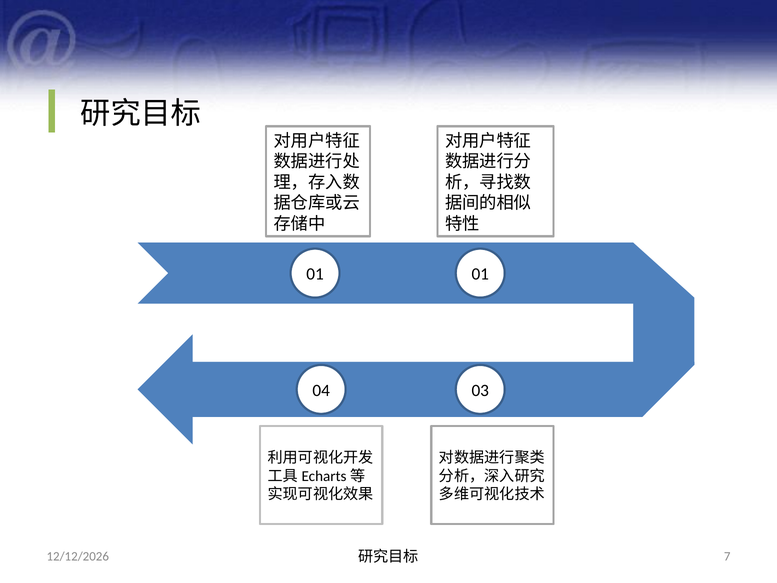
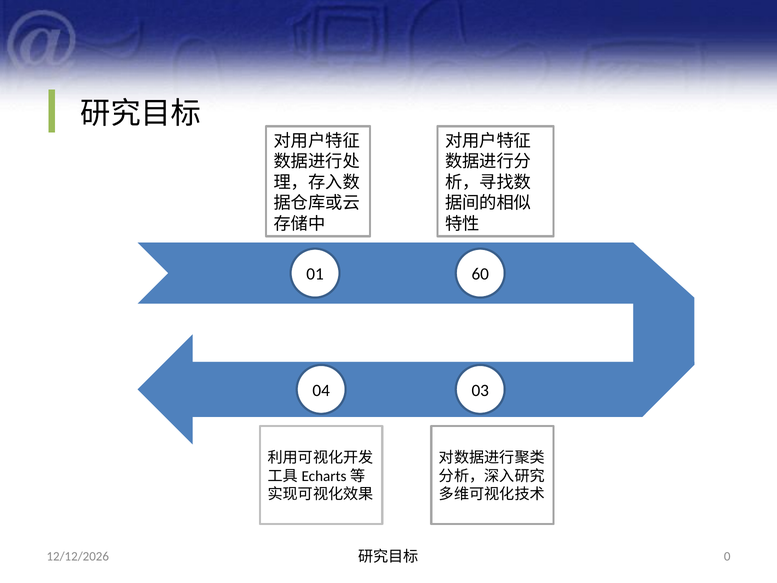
01 01: 01 -> 60 (480, 274)
7: 7 -> 0 (727, 556)
